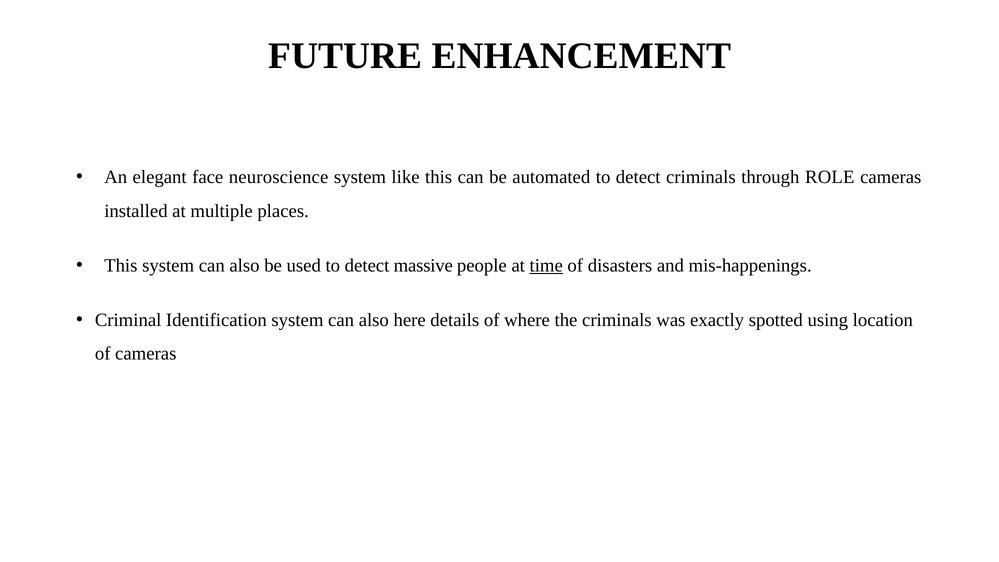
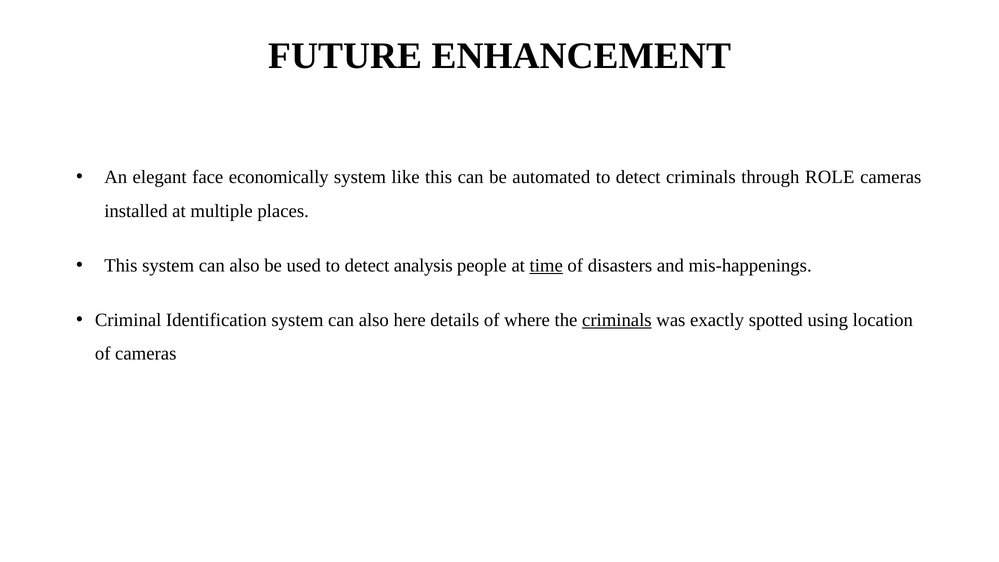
neuroscience: neuroscience -> economically (279, 177)
massive: massive -> analysis (423, 265)
criminals underline: none -> present (617, 320)
